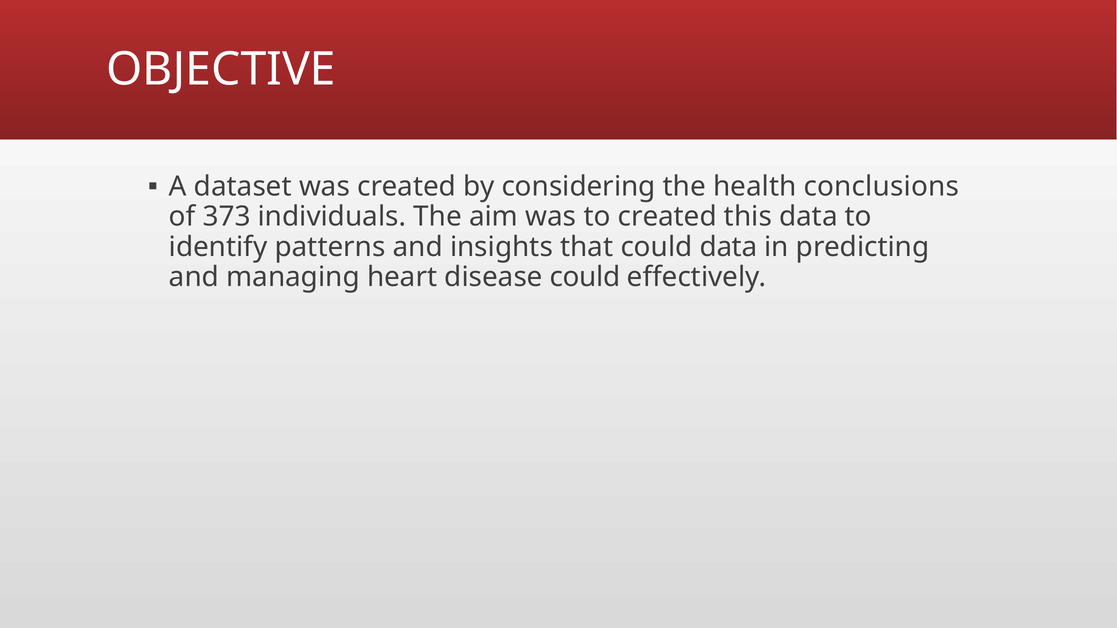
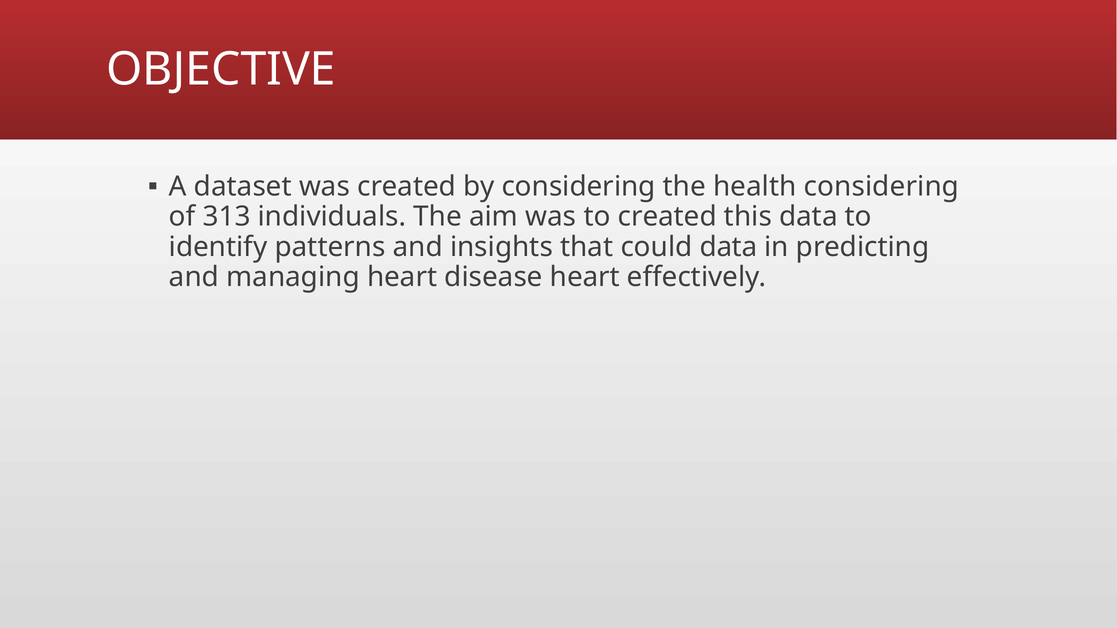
health conclusions: conclusions -> considering (881, 187)
373: 373 -> 313 (227, 217)
disease could: could -> heart (585, 277)
